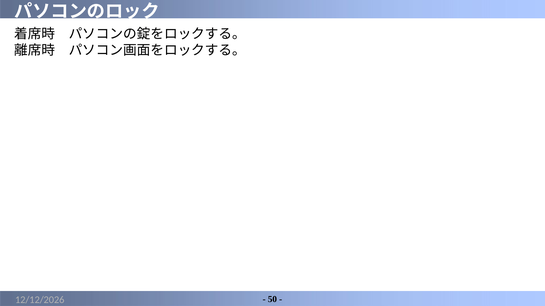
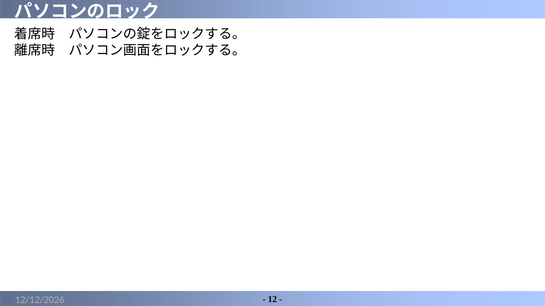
50: 50 -> 12 (272, 300)
